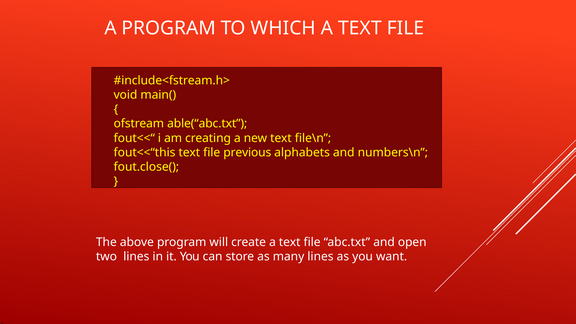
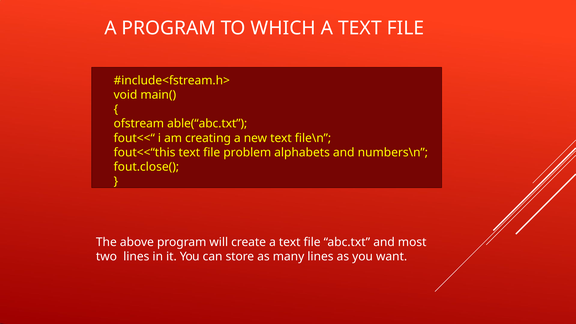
previous: previous -> problem (247, 152)
open: open -> most (412, 242)
